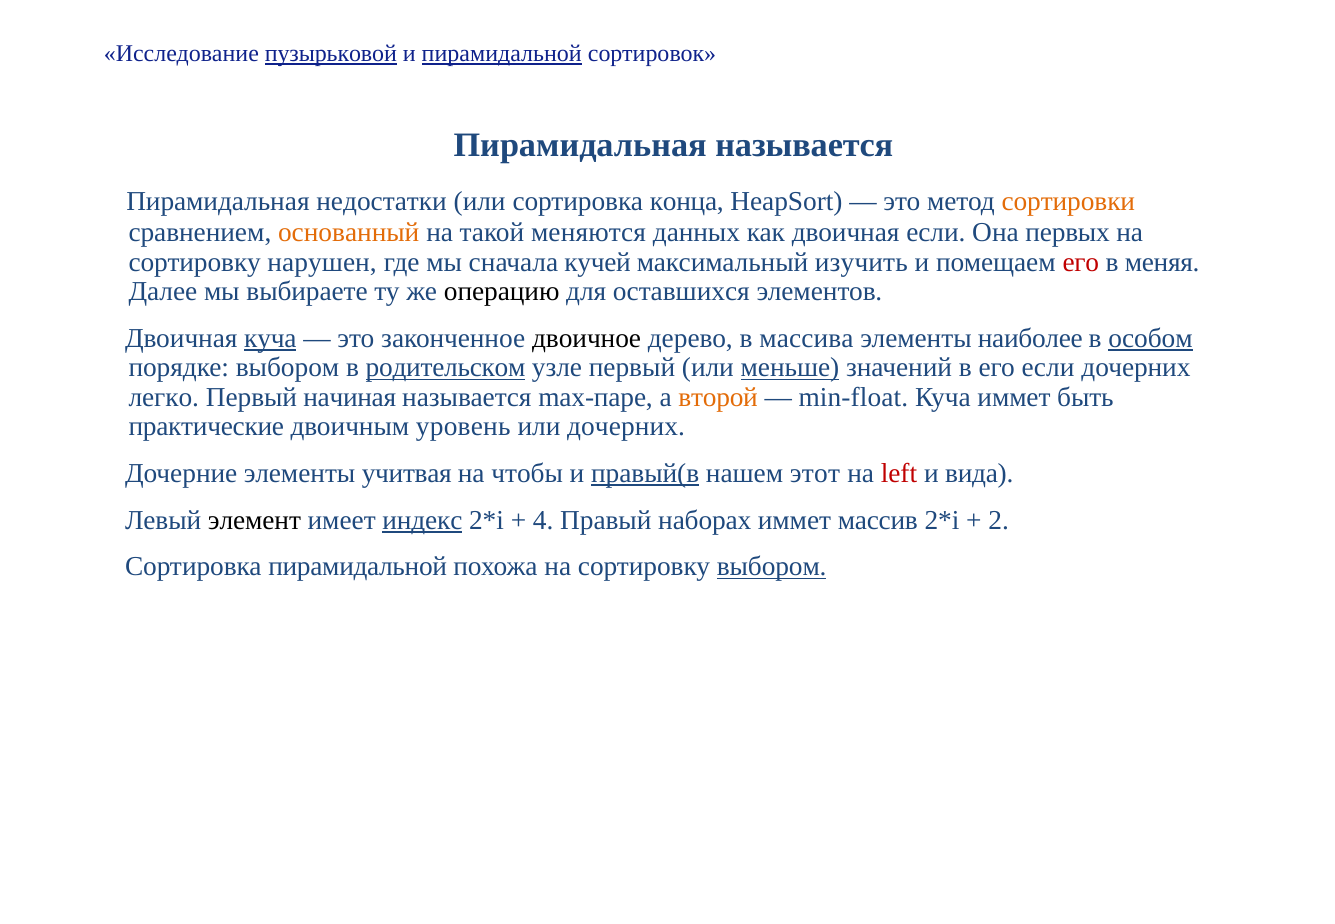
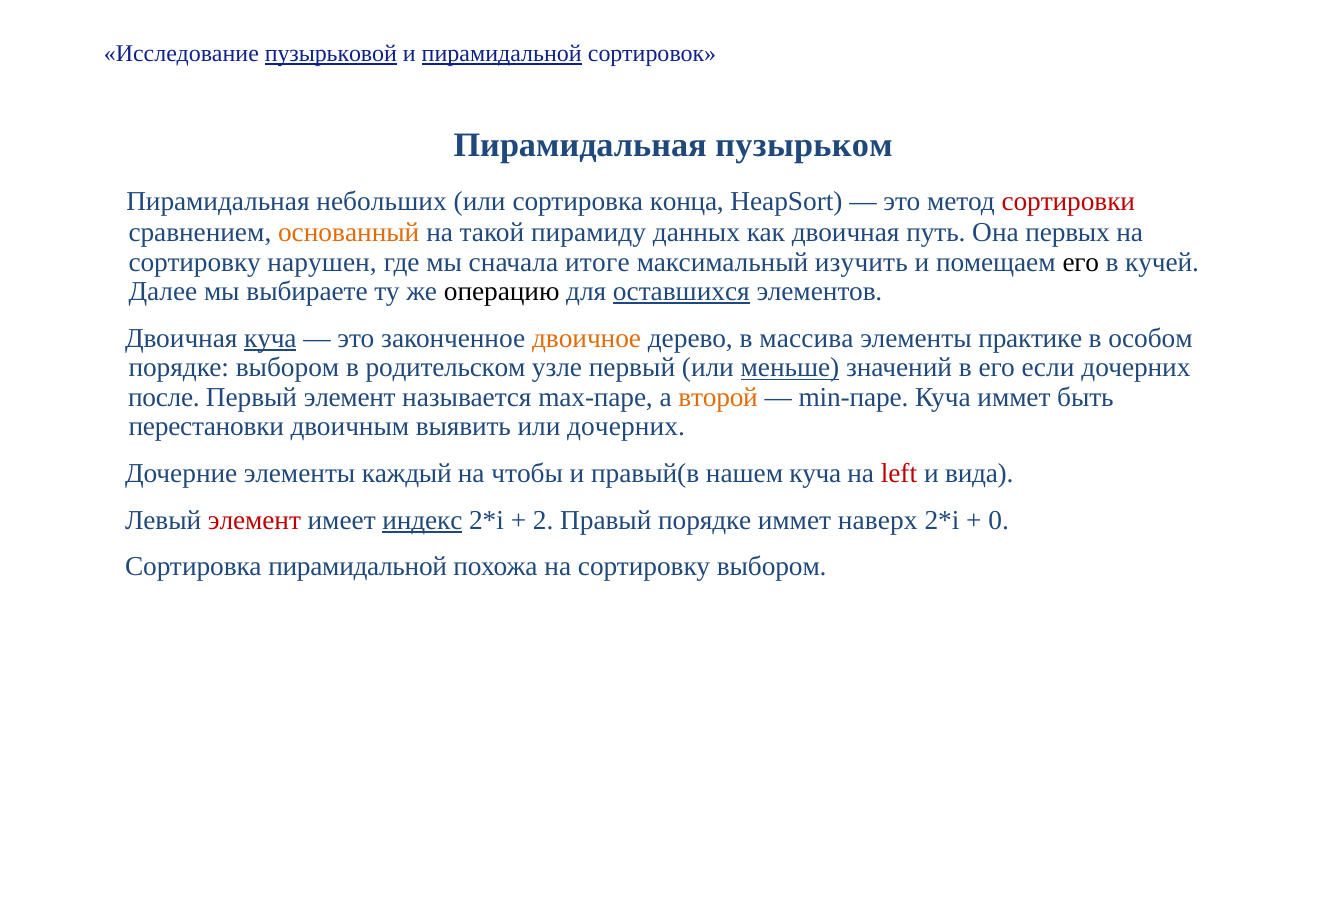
Пирамидальная называется: называется -> пузырьком (804, 145)
недостатки: недостатки -> небольших (382, 201)
сортировки colour: orange -> red (1068, 201)
меняются: меняются -> пирамиду (589, 232)
двоичная если: если -> путь (936, 232)
кучей: кучей -> итоге (597, 262)
его colour: red -> black (1081, 262)
меняя: меняя -> кучей (1162, 262)
оставшихся underline: none -> present (681, 292)
двоичное colour: black -> orange (587, 338)
наиболее: наиболее -> практике (1030, 338)
особом underline: present -> none (1151, 338)
родительском underline: present -> none (446, 368)
легко: легко -> после (164, 397)
Первый начиная: начиная -> элемент (350, 397)
min-float: min-float -> min-паре (854, 397)
практические: практические -> перестановки (206, 427)
уровень: уровень -> выявить (463, 427)
учитвая: учитвая -> каждый (407, 474)
правый(в underline: present -> none (645, 474)
нашем этот: этот -> куча (815, 474)
элемент colour: black -> red (254, 520)
4: 4 -> 2 (543, 520)
Правый наборах: наборах -> порядке (705, 520)
массив: массив -> наверх (878, 520)
2: 2 -> 0 (999, 520)
выбором underline: present -> none (772, 567)
